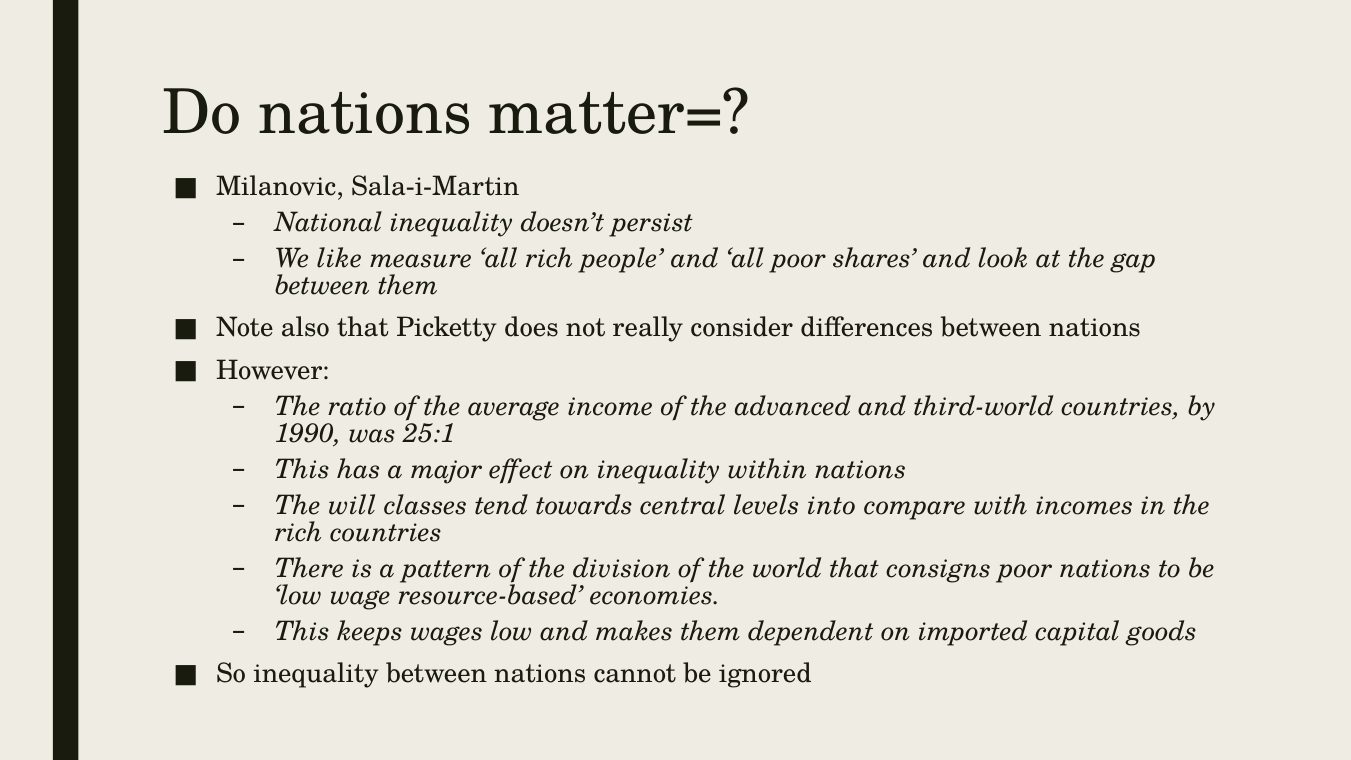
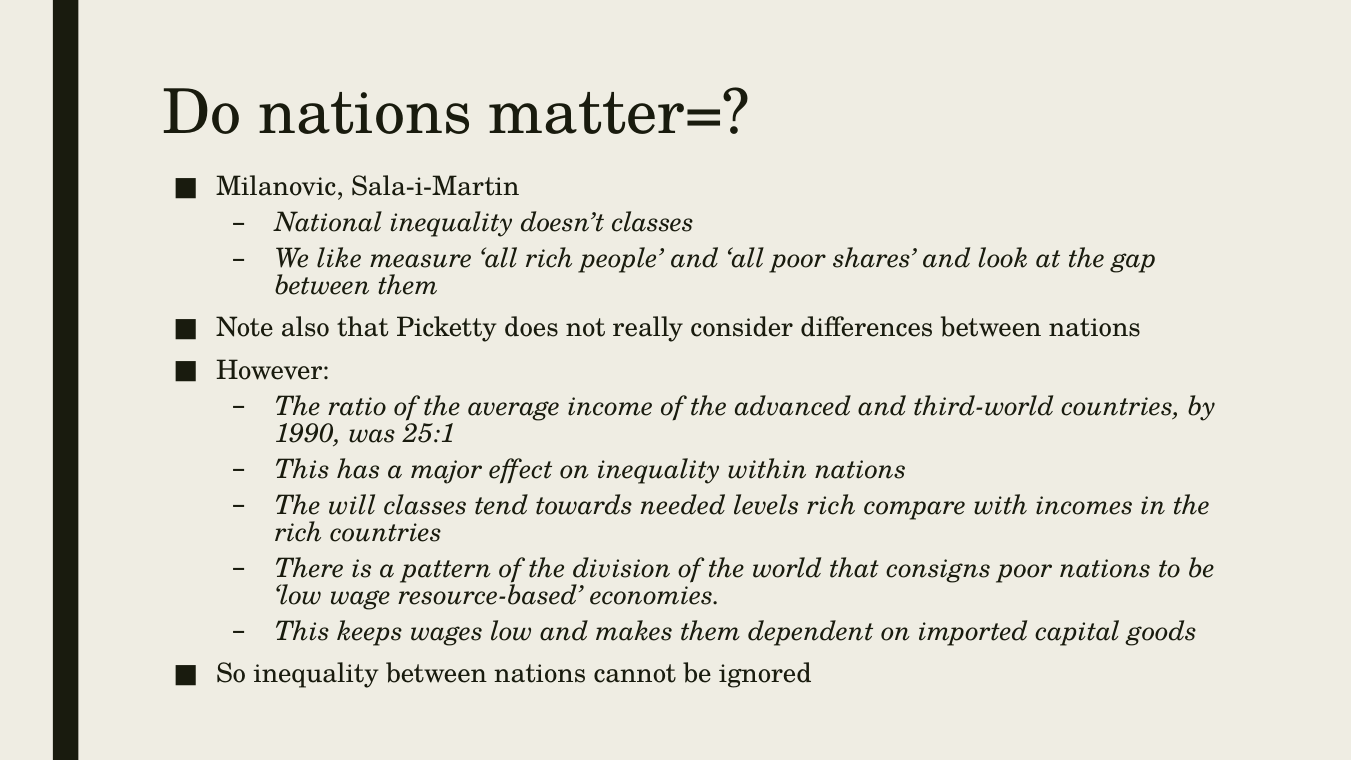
doesn’t persist: persist -> classes (653, 223)
central: central -> needed (683, 505)
levels into: into -> rich (832, 505)
